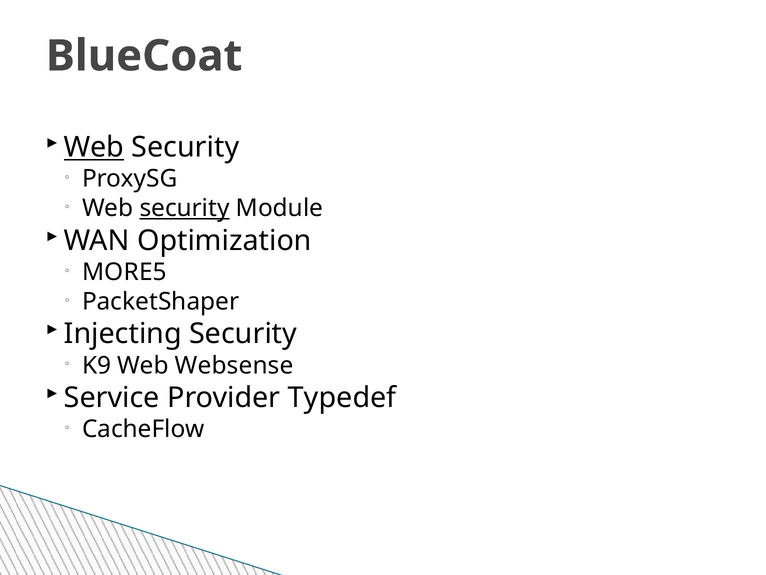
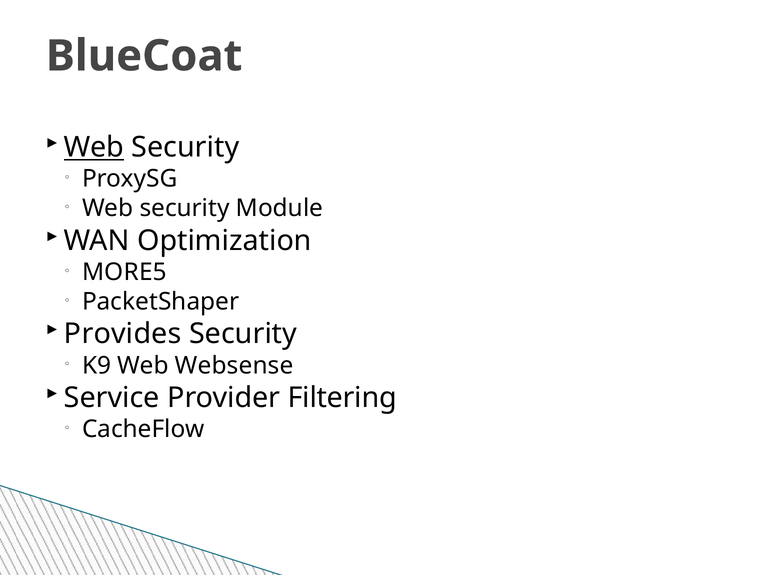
security underline: present -> none (185, 208)
Injecting: Injecting -> Provides (123, 333)
Typedef: Typedef -> Filtering (342, 397)
